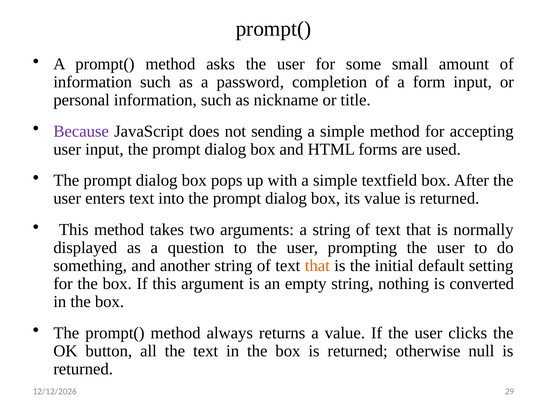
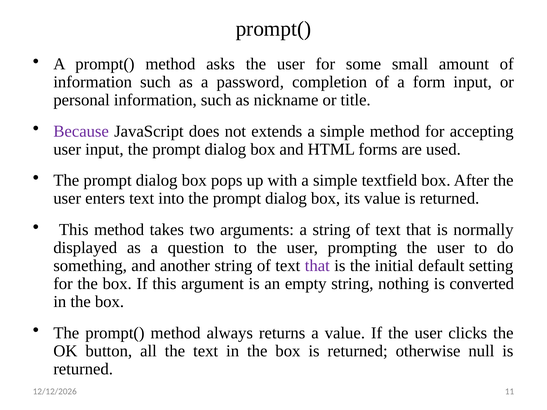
sending: sending -> extends (277, 131)
that colour: orange -> purple (317, 266)
29: 29 -> 11 (510, 392)
